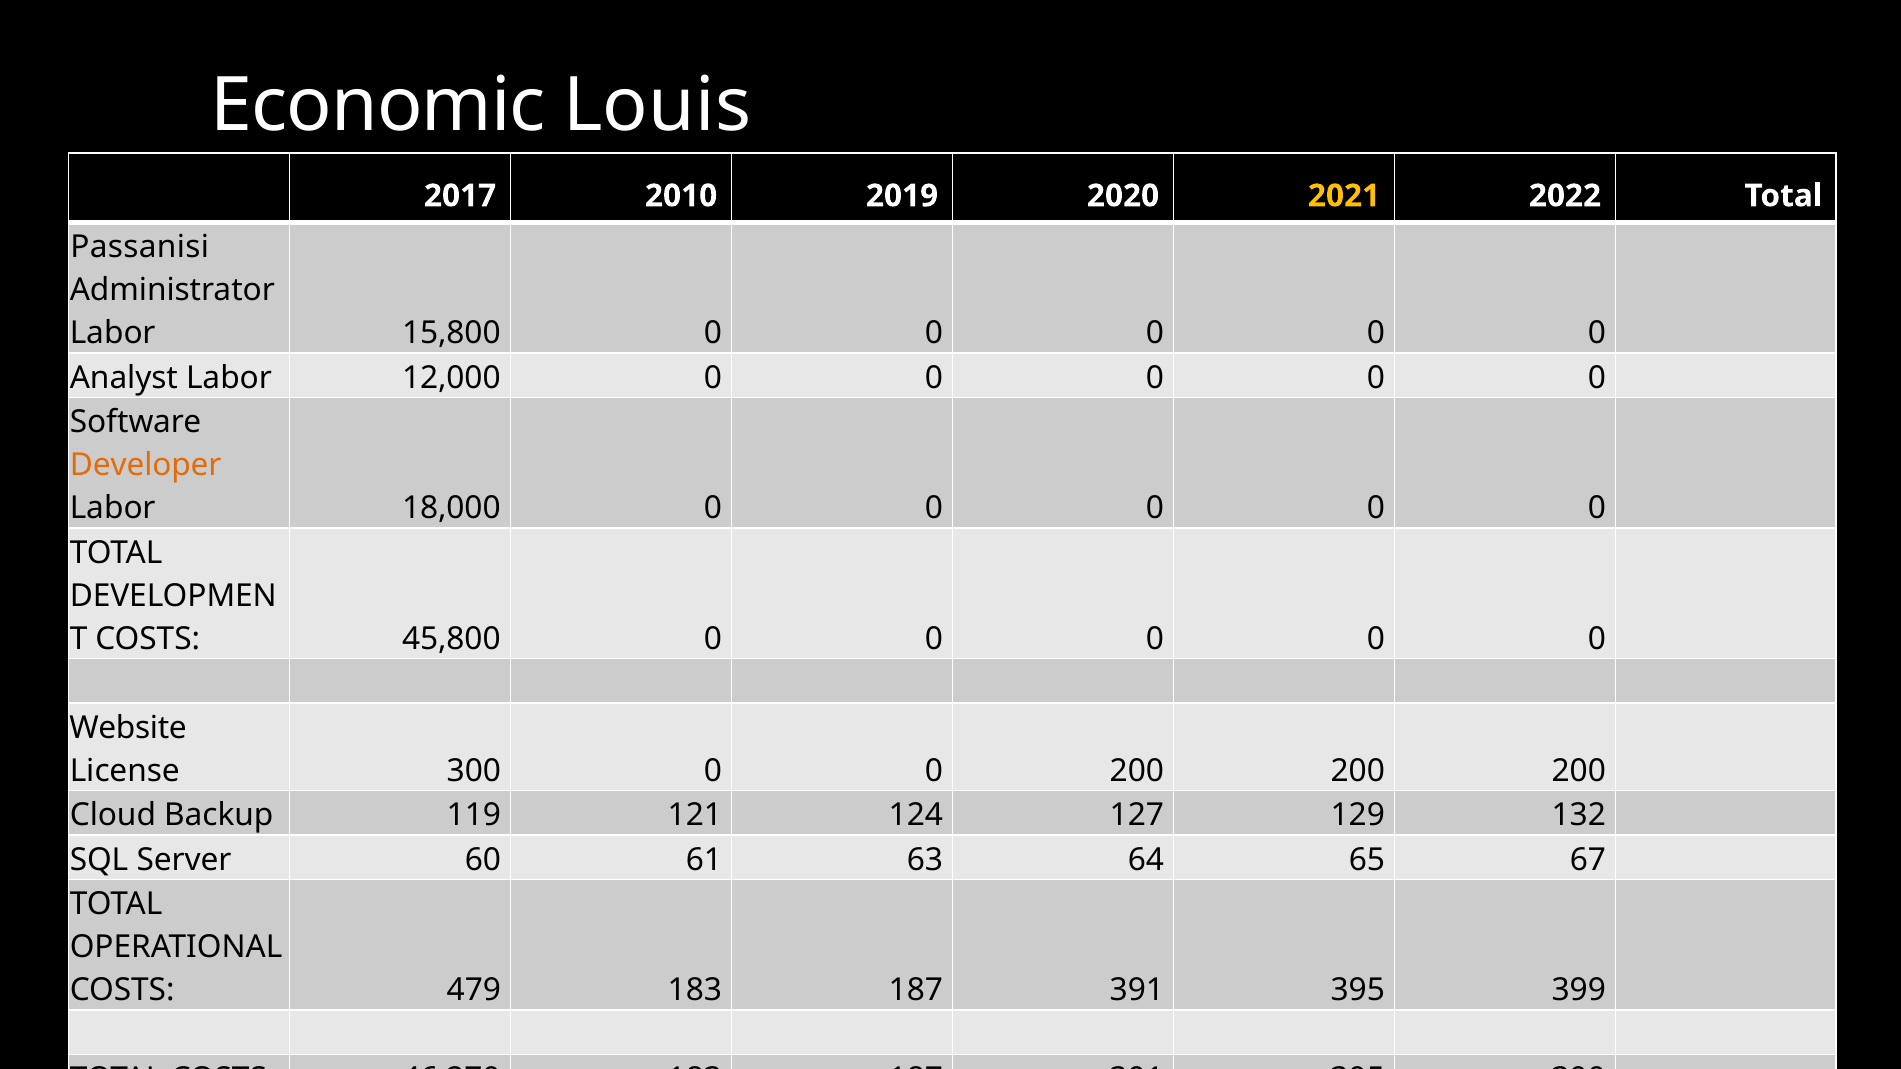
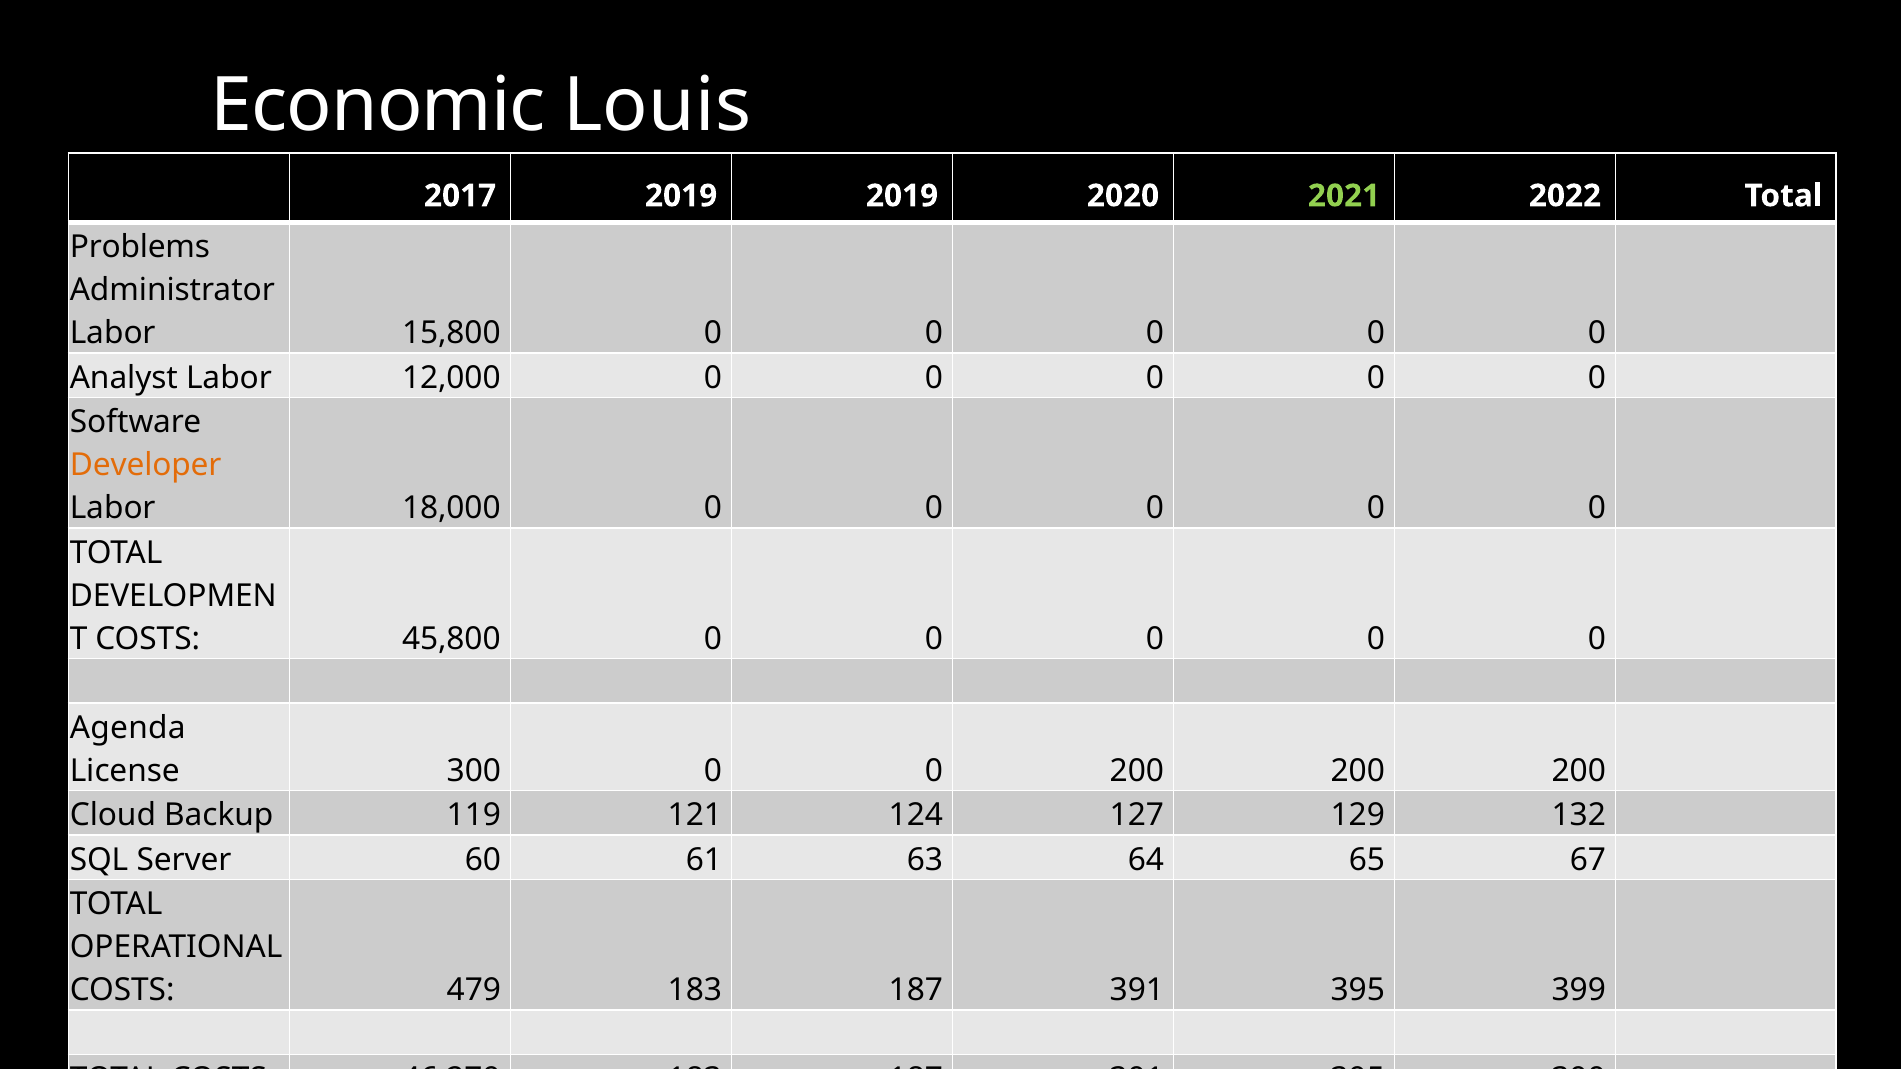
2017 2010: 2010 -> 2019 (681, 196)
2021 colour: yellow -> light green (1344, 196)
Passanisi: Passanisi -> Problems (140, 248)
Website: Website -> Agenda (128, 728)
